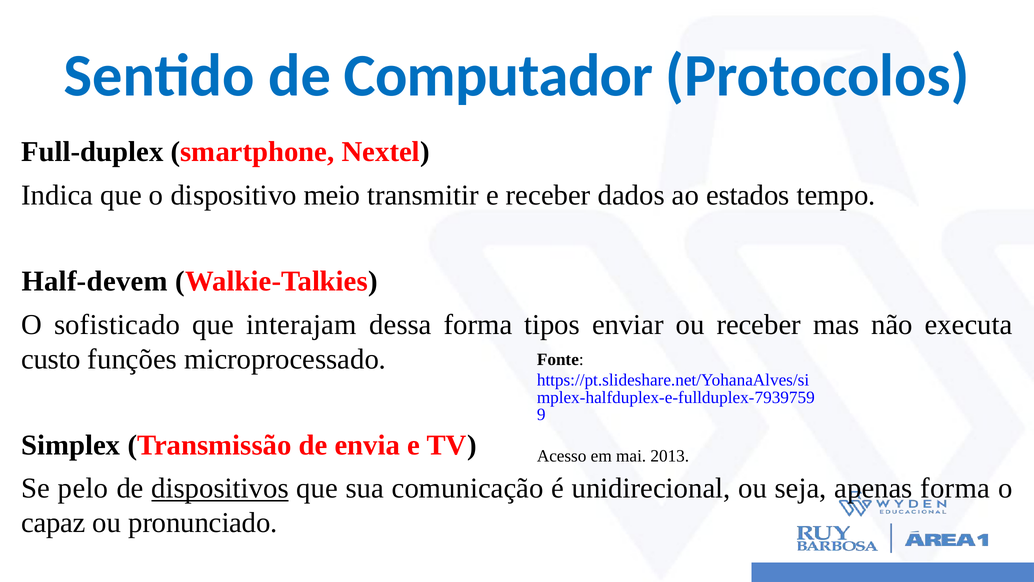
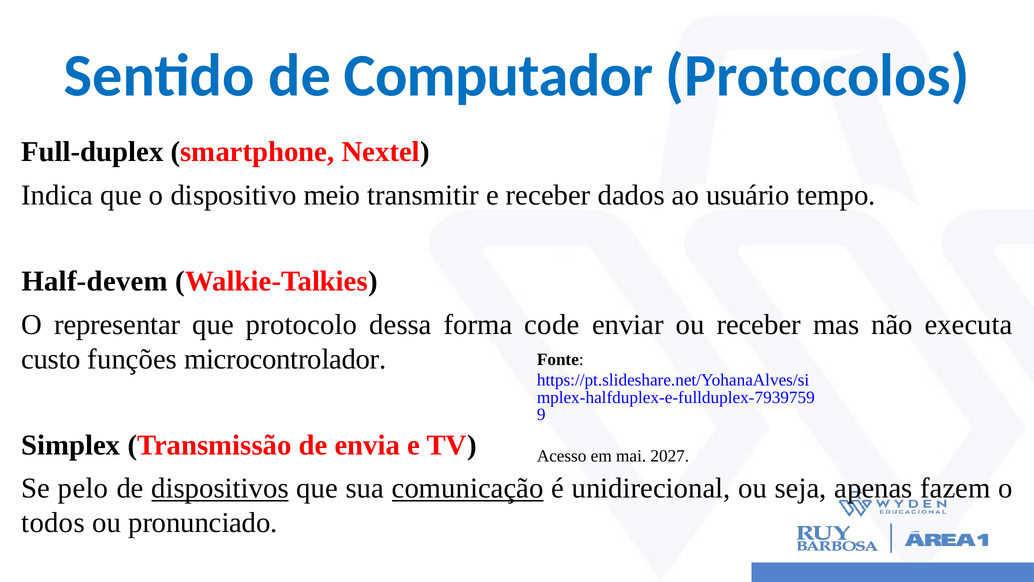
estados: estados -> usuário (748, 195)
sofisticado: sofisticado -> representar (117, 324)
interajam: interajam -> protocolo (302, 324)
tipos: tipos -> code (552, 324)
microprocessado: microprocessado -> microcontrolador (285, 359)
2013: 2013 -> 2027 (670, 456)
comunicação underline: none -> present (468, 488)
apenas forma: forma -> fazem (955, 488)
capaz: capaz -> todos (53, 523)
